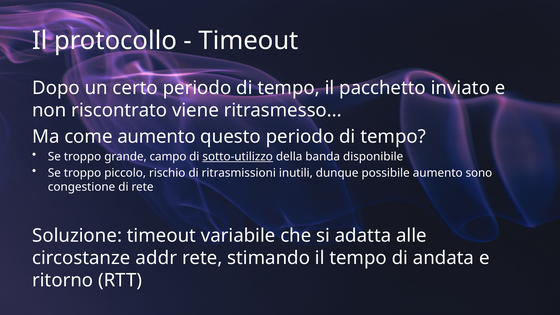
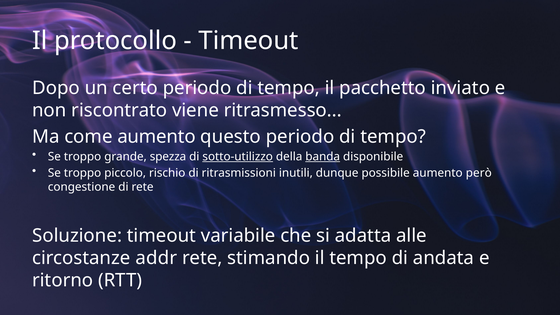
campo: campo -> spezza (168, 157)
banda underline: none -> present (323, 157)
sono: sono -> però (479, 173)
